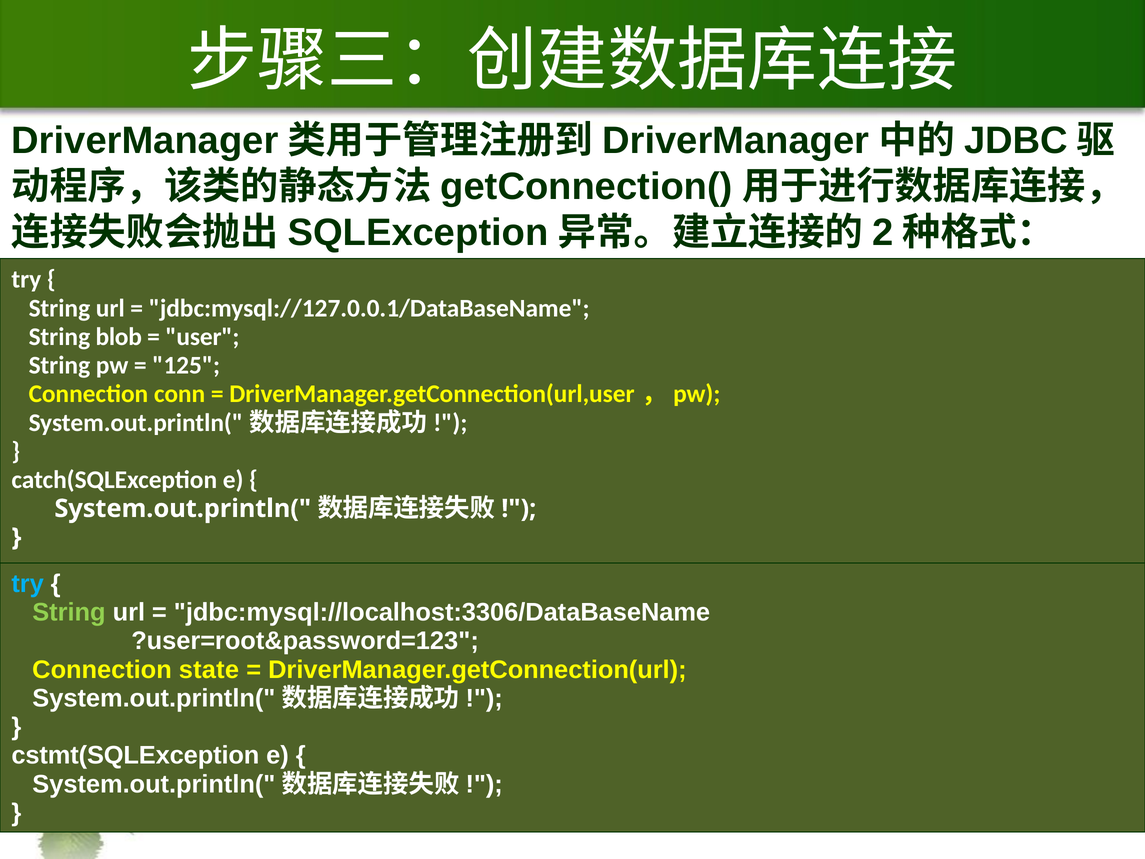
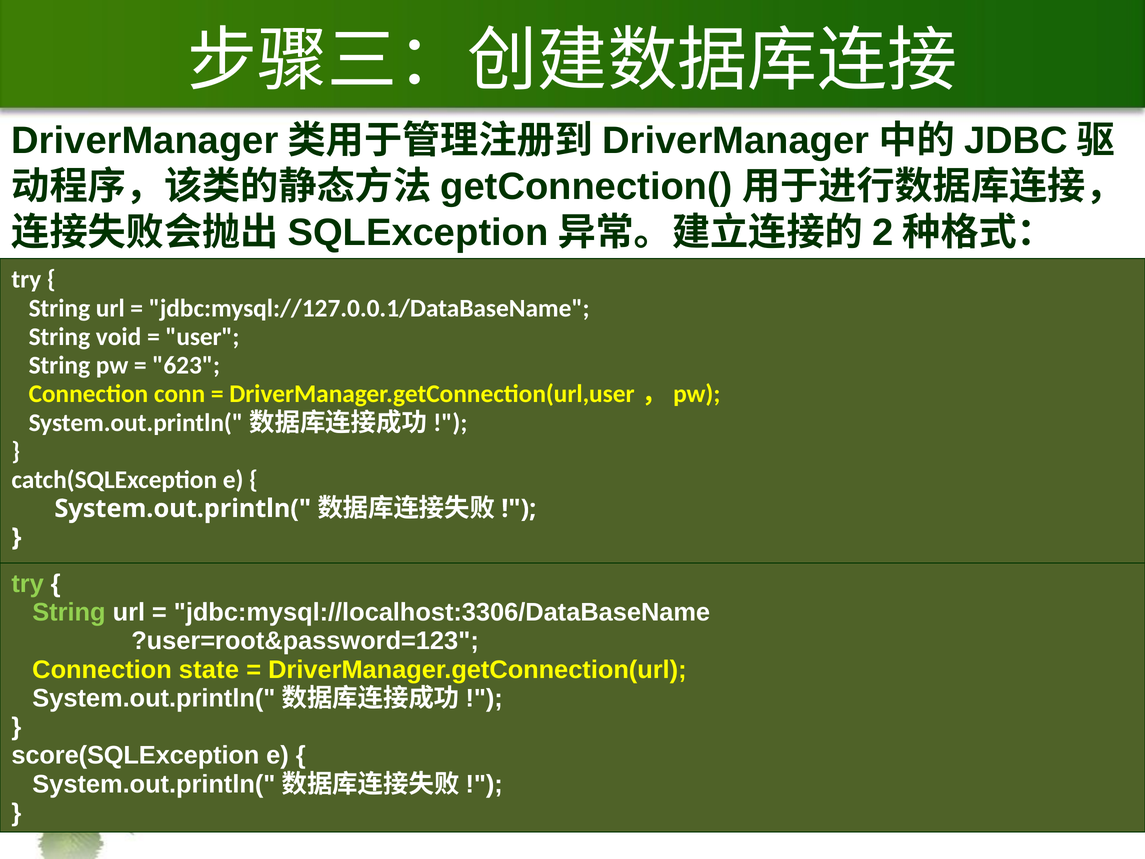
blob: blob -> void (119, 337)
125: 125 -> 623 (186, 365)
try colour: light blue -> light green (28, 584)
cstmt(SQLException: cstmt(SQLException -> score(SQLException (135, 755)
